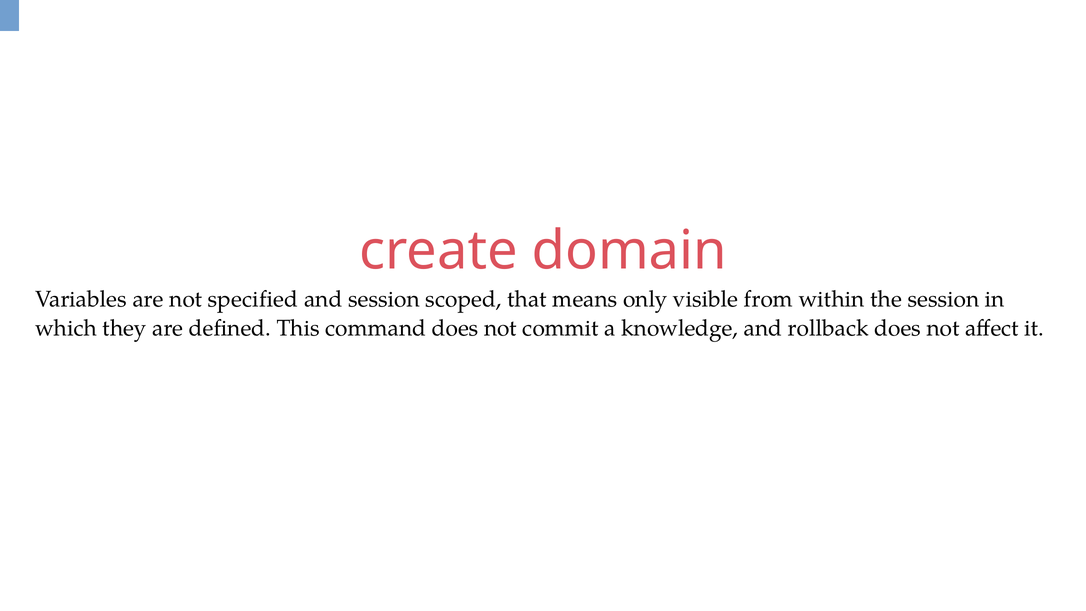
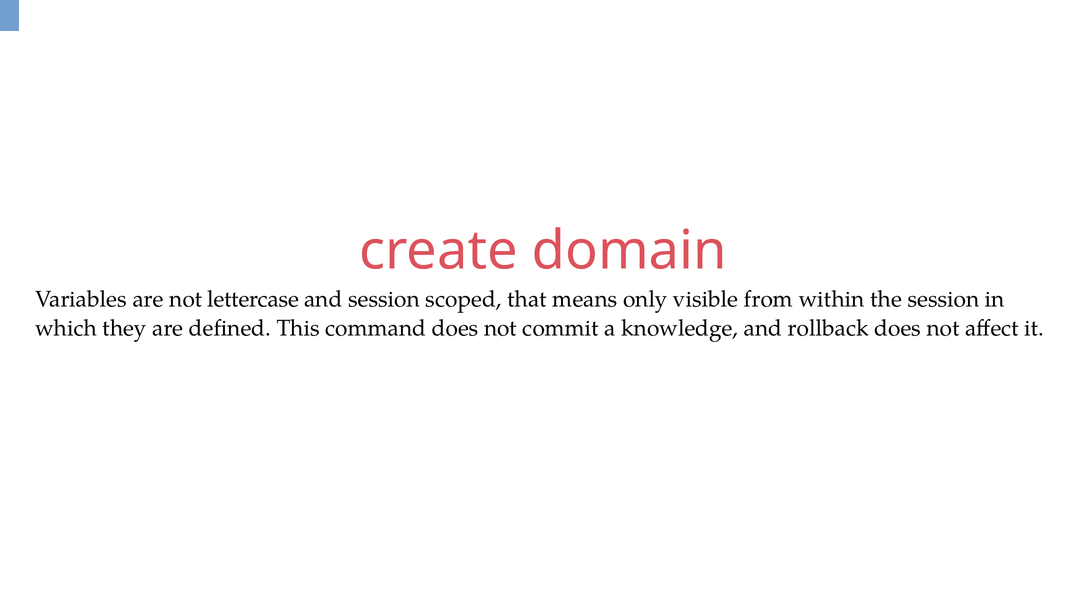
specified: specified -> lettercase (253, 299)
